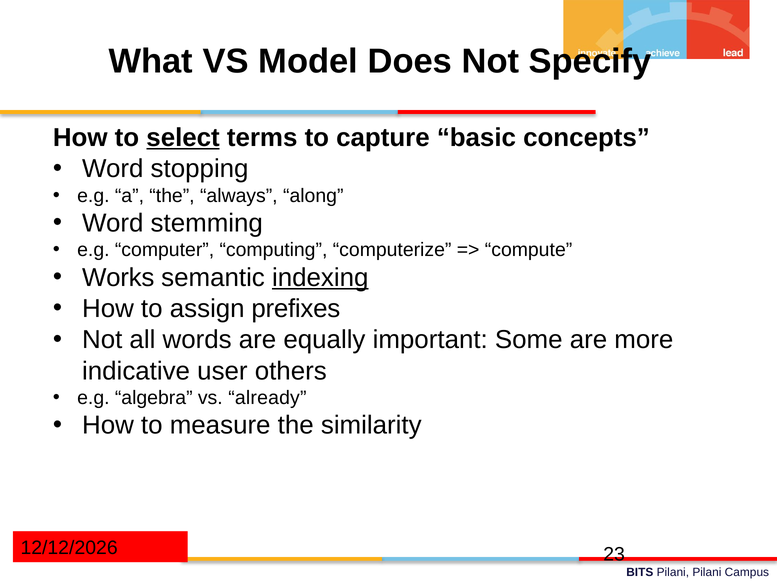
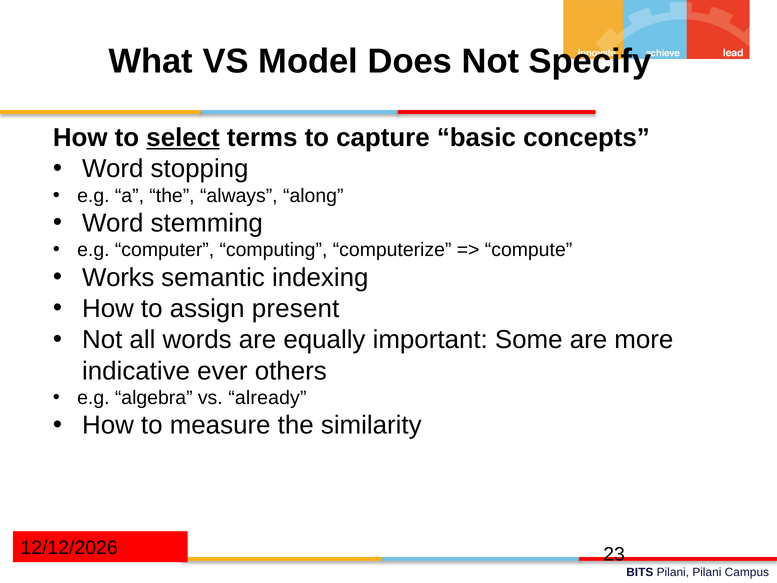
indexing underline: present -> none (320, 278)
prefixes: prefixes -> present (296, 309)
user: user -> ever (222, 371)
